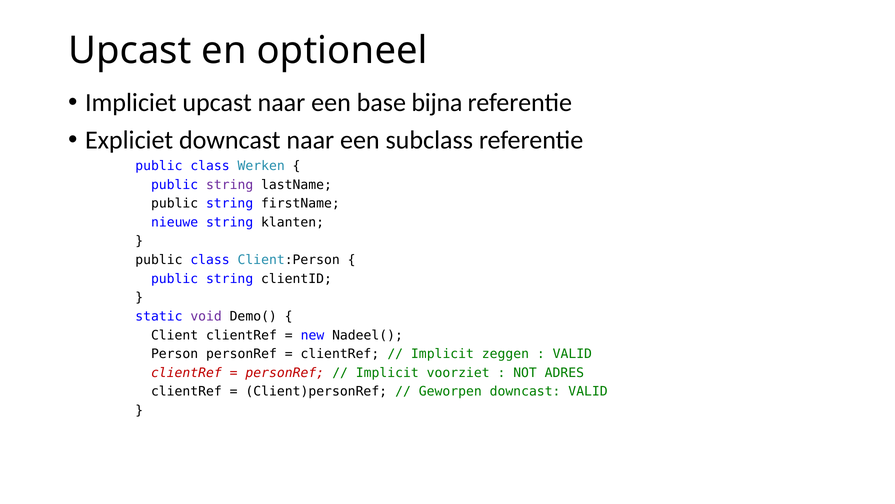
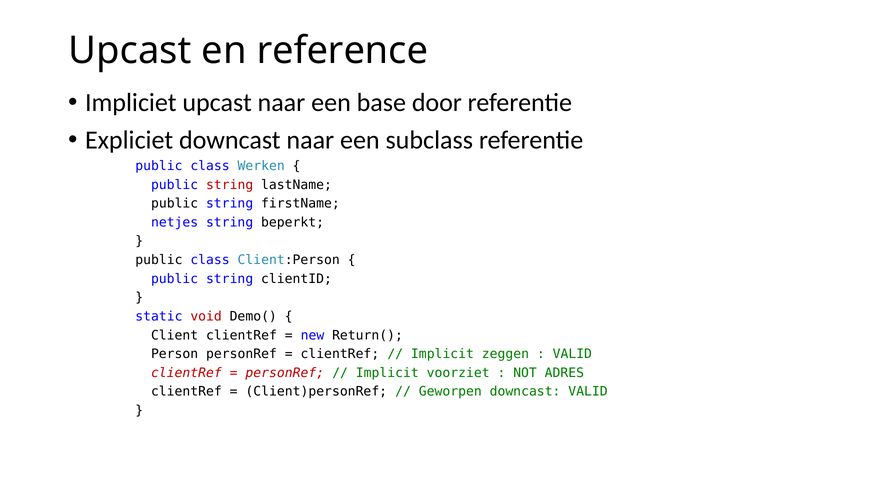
optioneel: optioneel -> reference (342, 51)
bijna: bijna -> door (437, 102)
string colour: purple -> red (230, 185)
nieuwe: nieuwe -> netjes (175, 222)
klanten: klanten -> beperkt (293, 222)
void colour: purple -> red (206, 316)
Nadeel(: Nadeel( -> Return( (368, 335)
